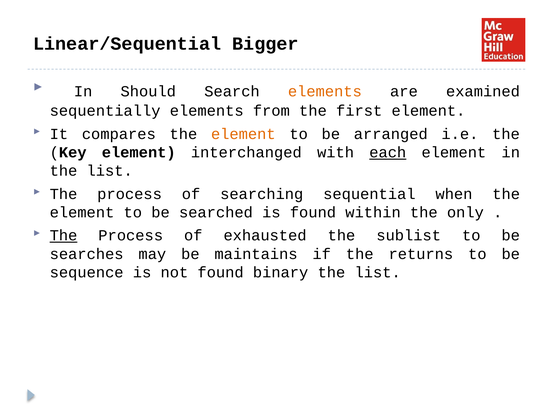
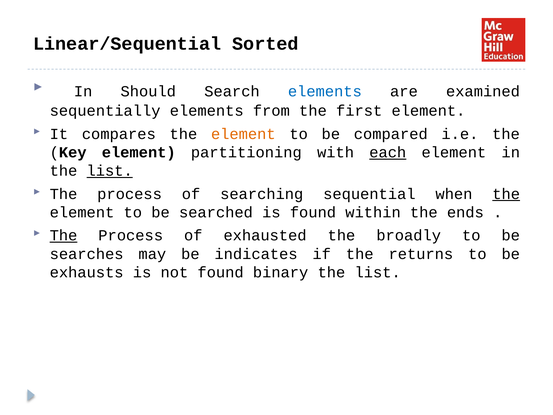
Bigger: Bigger -> Sorted (265, 44)
elements colour: orange -> blue (325, 91)
arranged: arranged -> compared (391, 134)
interchanged: interchanged -> partitioning (246, 152)
list underline: none -> present (110, 171)
the underline: none -> present (506, 194)
only: only -> ends (465, 212)
sublist: sublist -> broadly (409, 235)
maintains: maintains -> indicates (256, 254)
sequence: sequence -> exhausts (87, 272)
